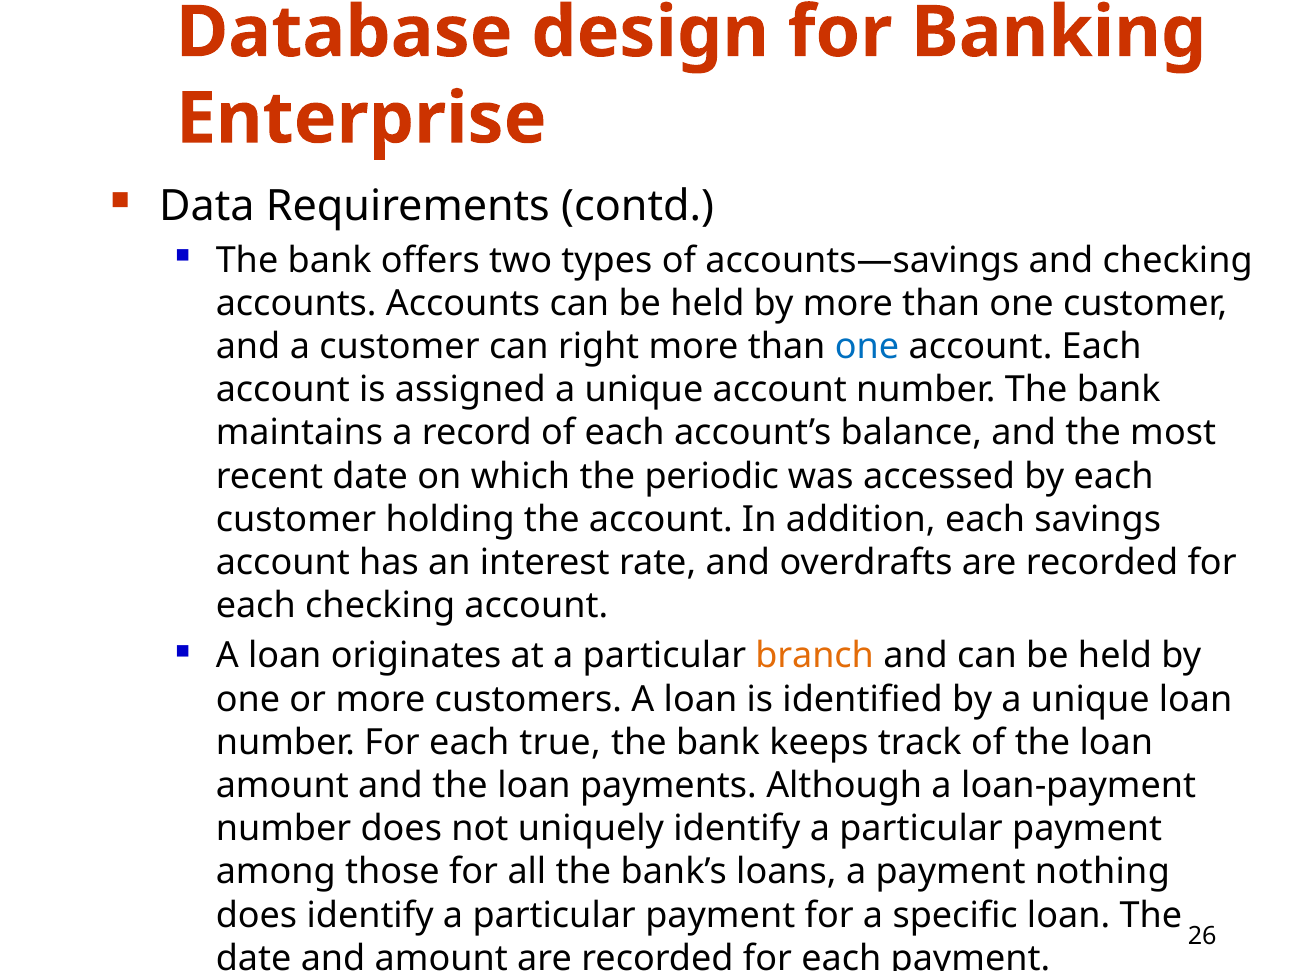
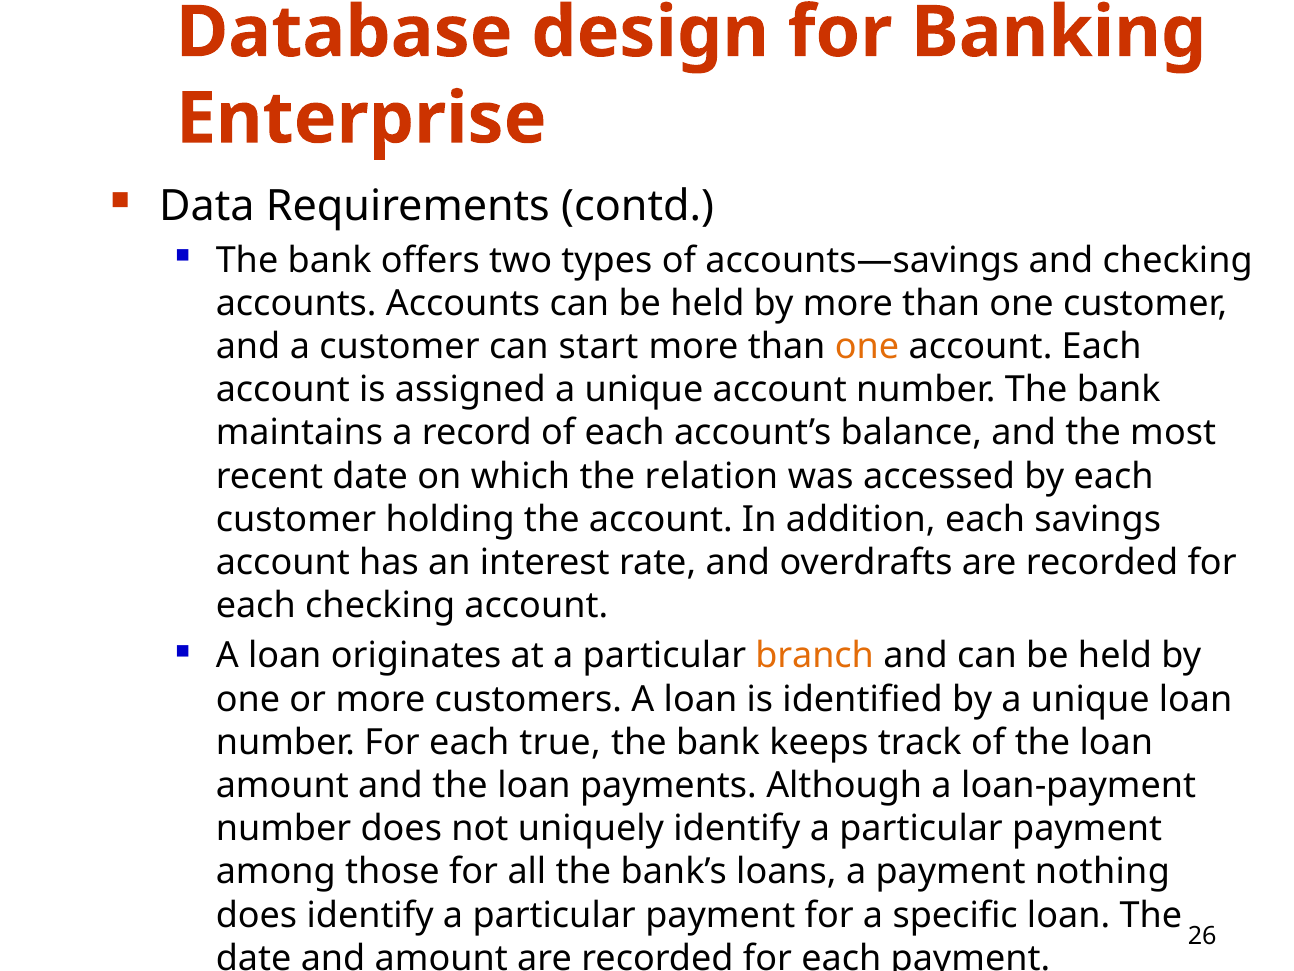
right: right -> start (598, 347)
one colour: blue -> orange (867, 347)
periodic: periodic -> relation (711, 476)
